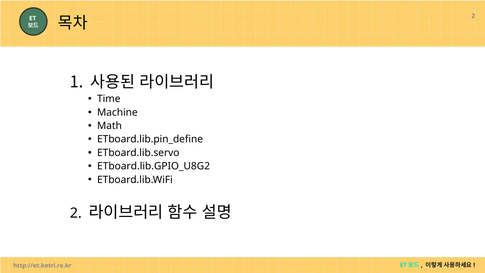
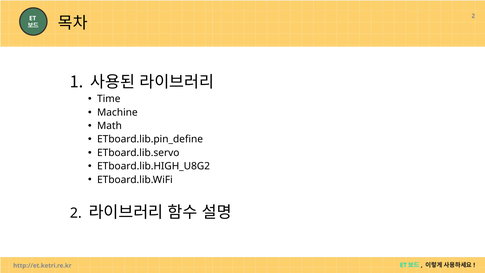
ETboard.lib.GPIO_U8G2: ETboard.lib.GPIO_U8G2 -> ETboard.lib.HIGH_U8G2 (154, 166)
